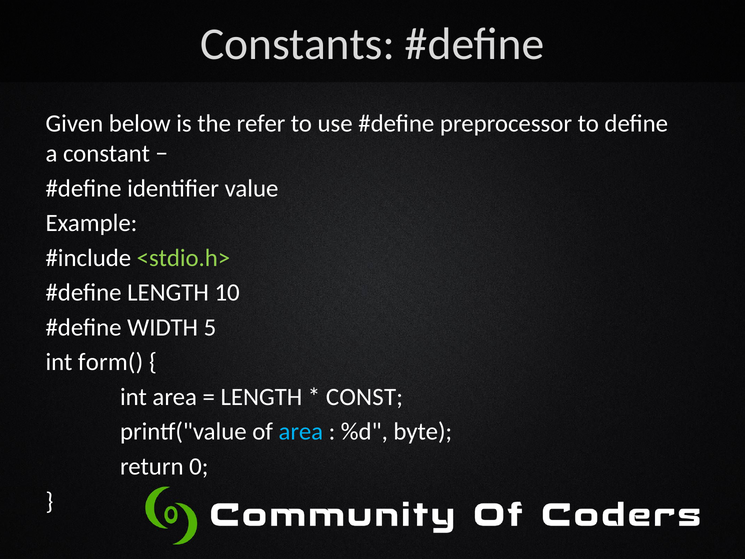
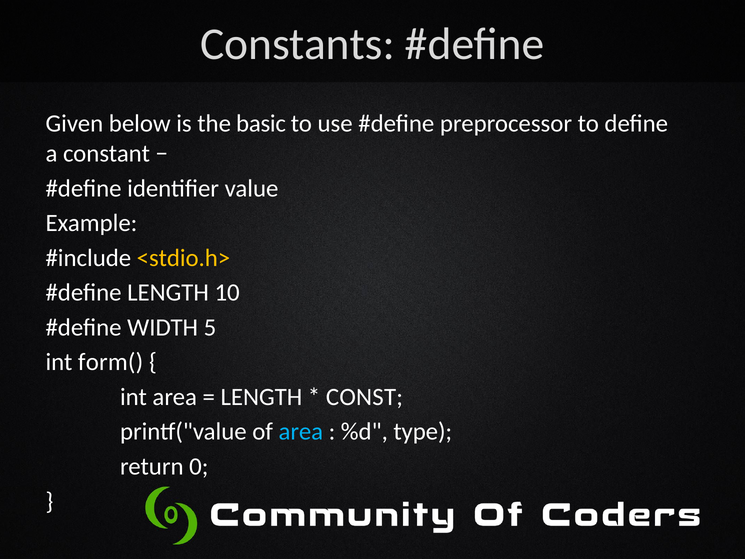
refer: refer -> basic (261, 124)
<stdio.h> colour: light green -> yellow (183, 258)
byte: byte -> type (423, 432)
